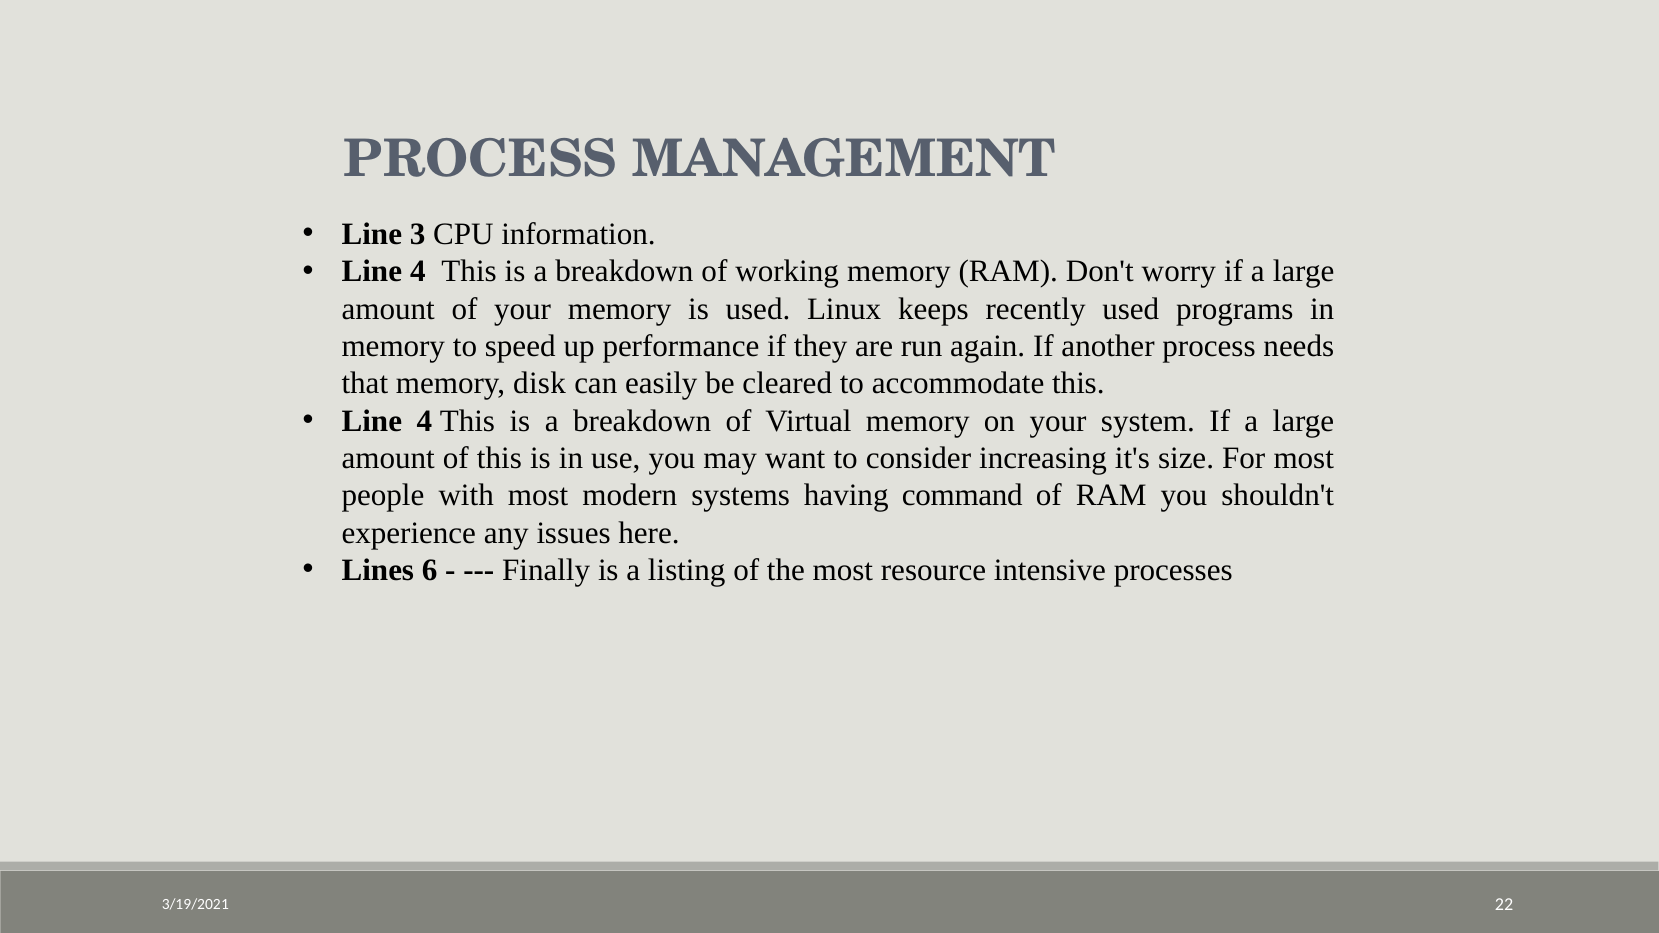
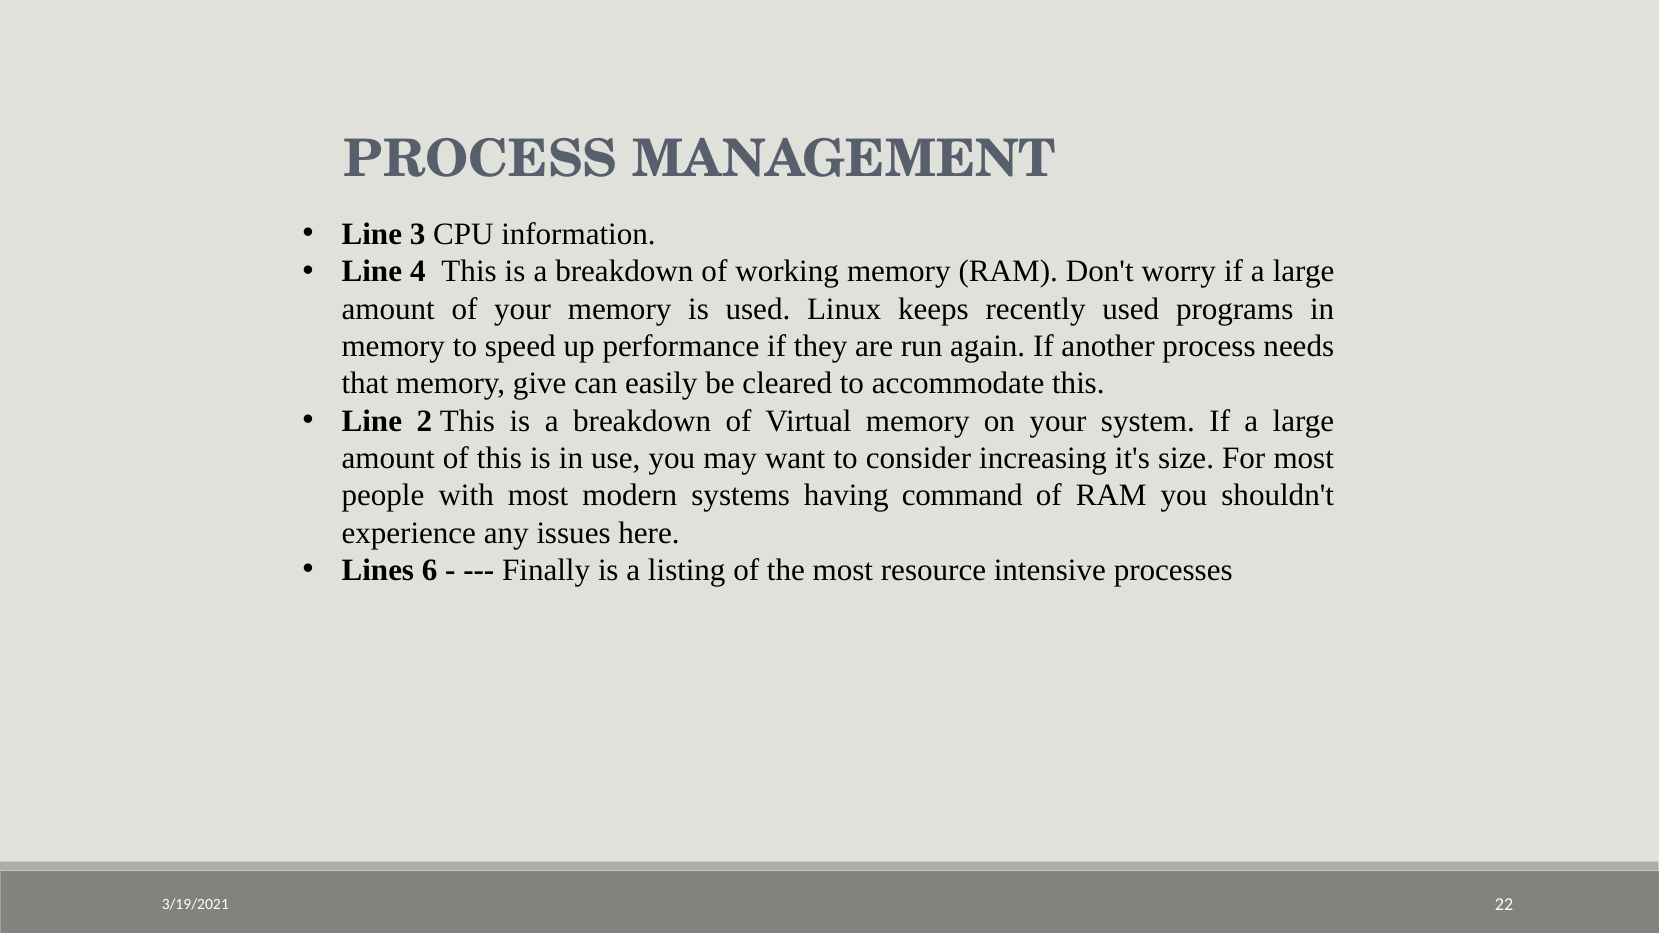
disk: disk -> give (540, 384)
4: 4 -> 2 (424, 421)
